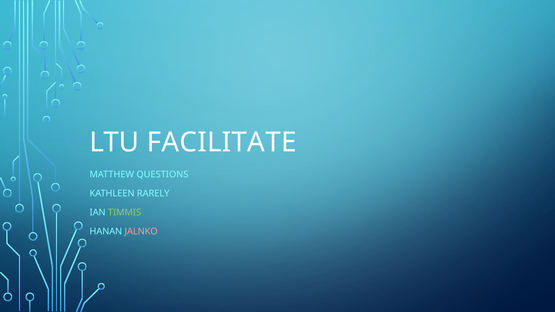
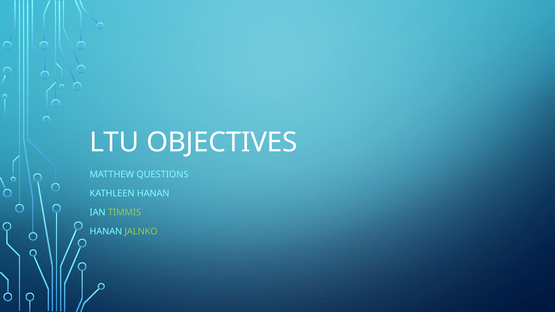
FACILITATE: FACILITATE -> OBJECTIVES (222, 143)
KATHLEEN RARELY: RARELY -> HANAN (153, 194)
JALNKO colour: pink -> light green (141, 232)
